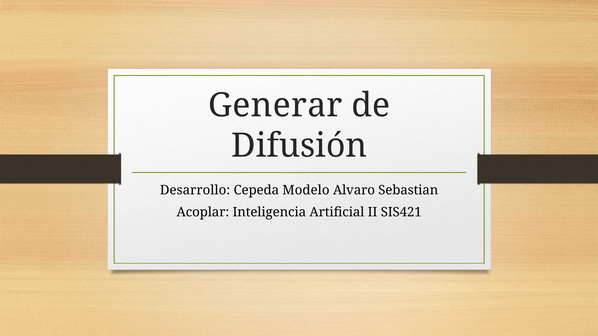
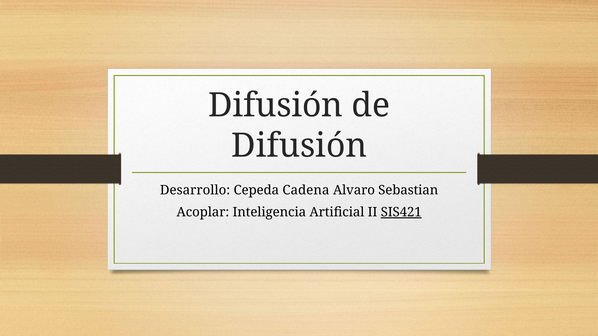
Generar: Generar -> Difusión (276, 106)
Modelo: Modelo -> Cadena (306, 190)
SIS421 underline: none -> present (401, 212)
